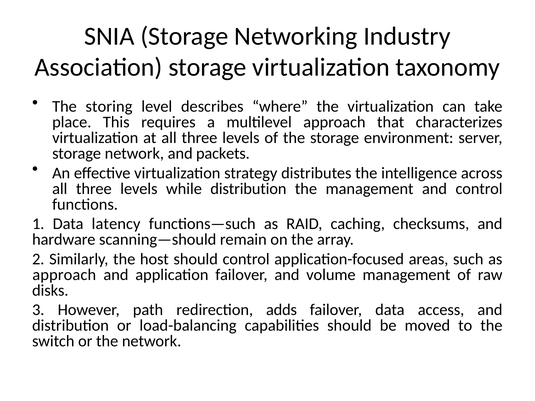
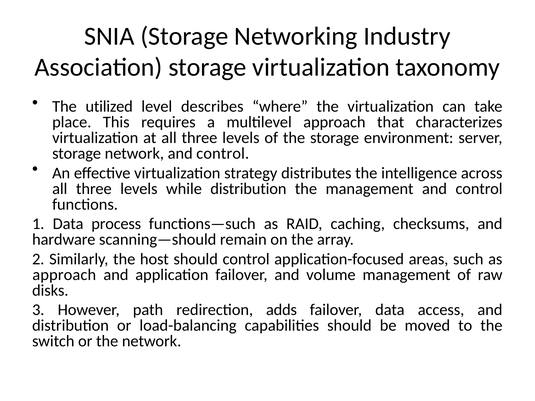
storing: storing -> utilized (109, 107)
network and packets: packets -> control (223, 154)
latency: latency -> process (116, 224)
